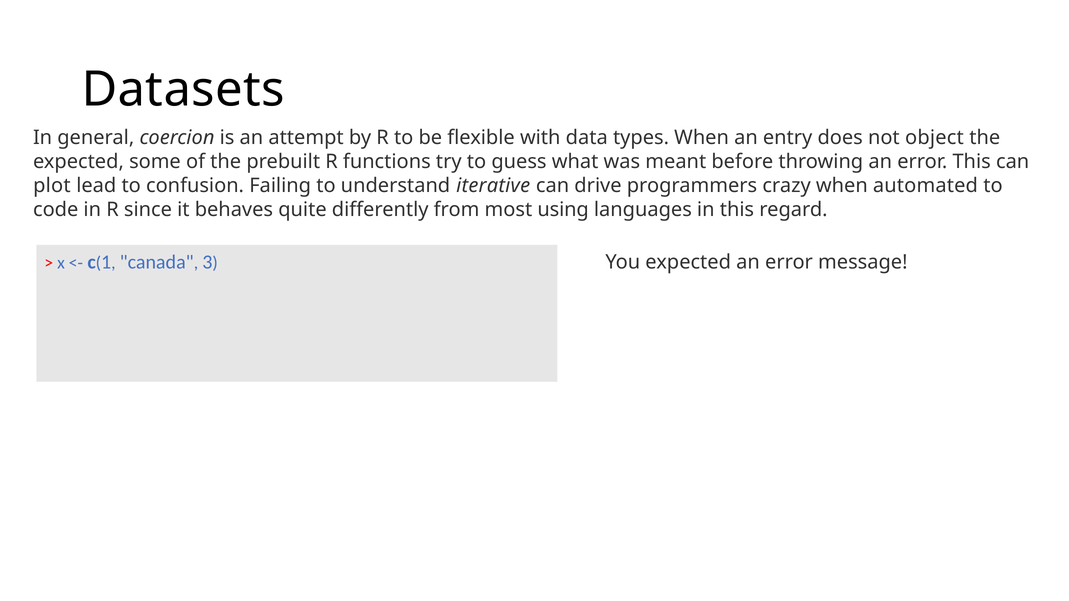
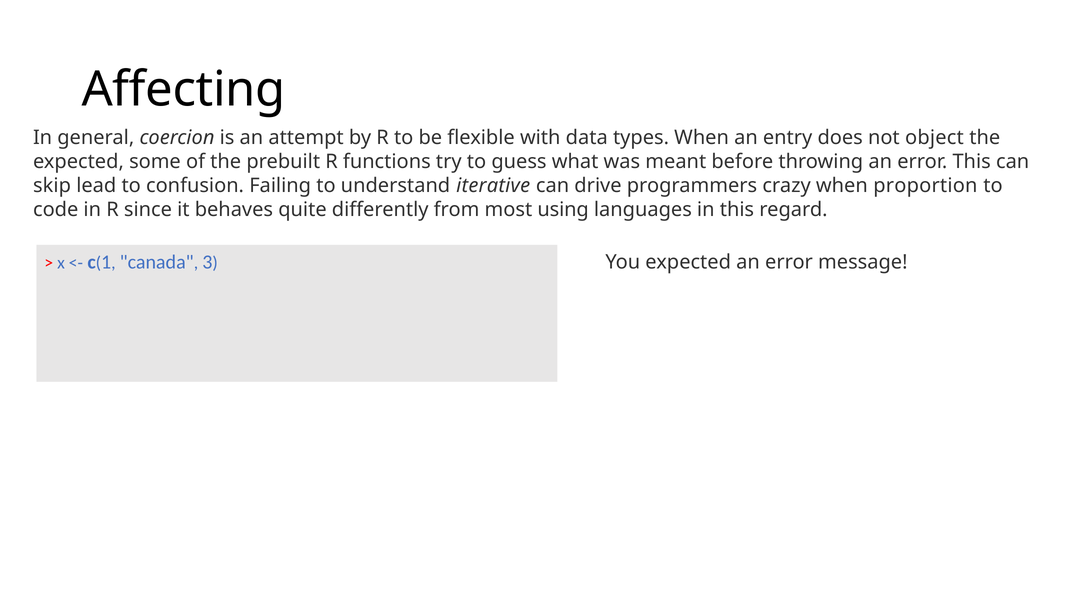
Datasets: Datasets -> Affecting (183, 90)
plot: plot -> skip (52, 186)
automated: automated -> proportion (925, 186)
